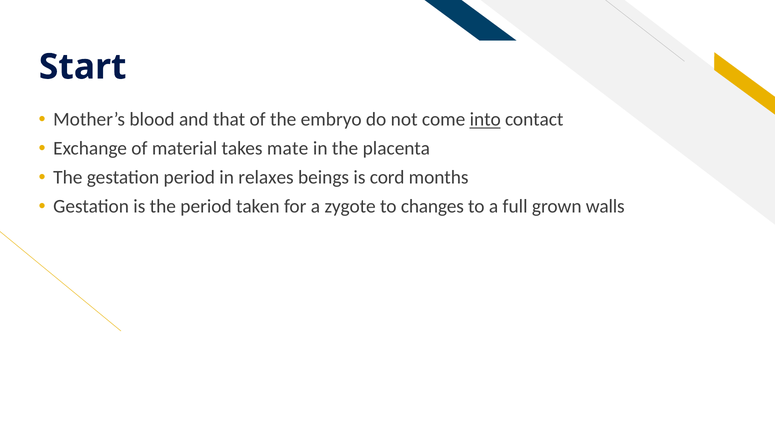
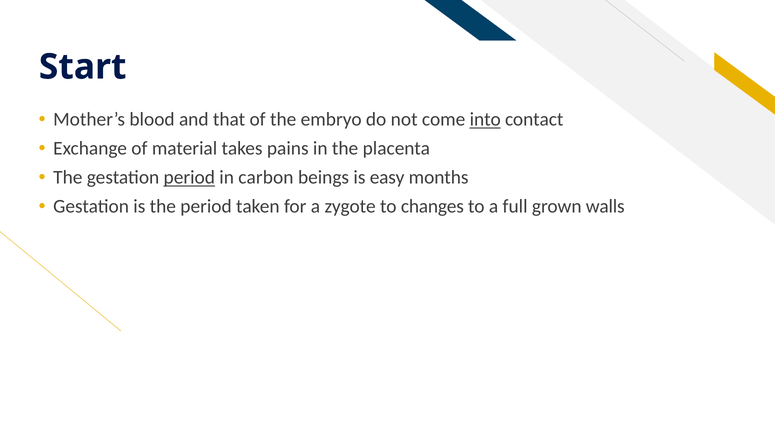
mate: mate -> pains (288, 148)
period underline: none -> present (189, 177)
relaxes: relaxes -> carbon (266, 177)
cord: cord -> easy (387, 177)
